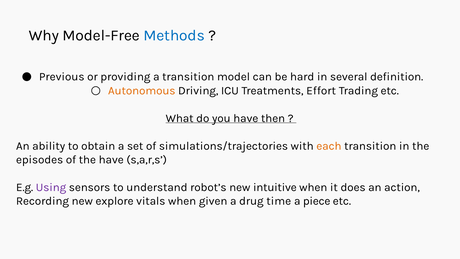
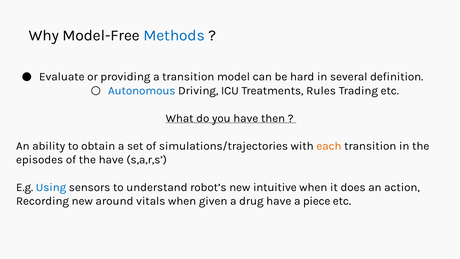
Previous: Previous -> Evaluate (62, 77)
Autonomous colour: orange -> blue (142, 91)
Effort: Effort -> Rules (321, 91)
Using colour: purple -> blue (51, 187)
explore: explore -> around (114, 201)
drug time: time -> have (279, 201)
